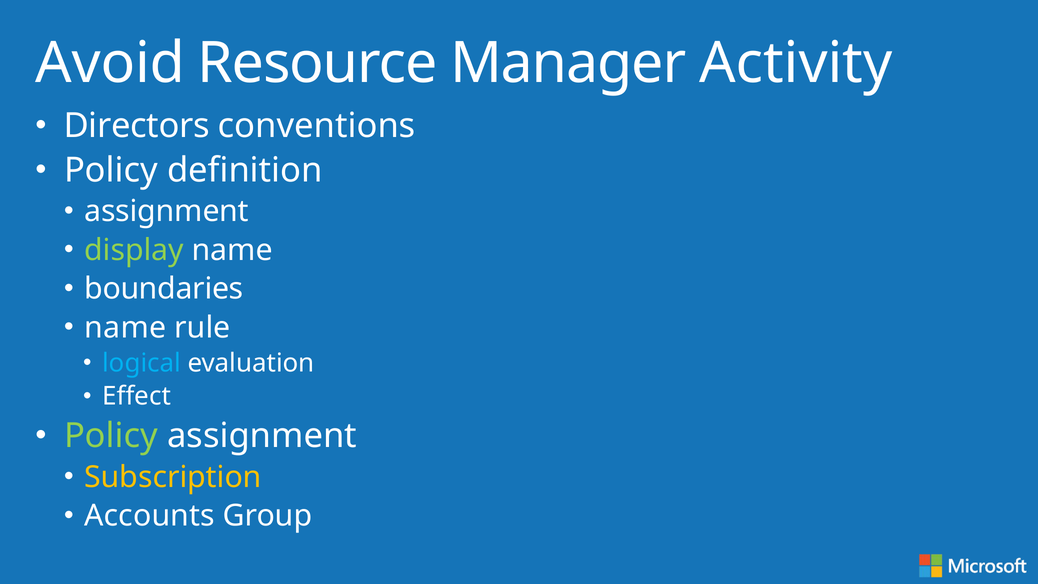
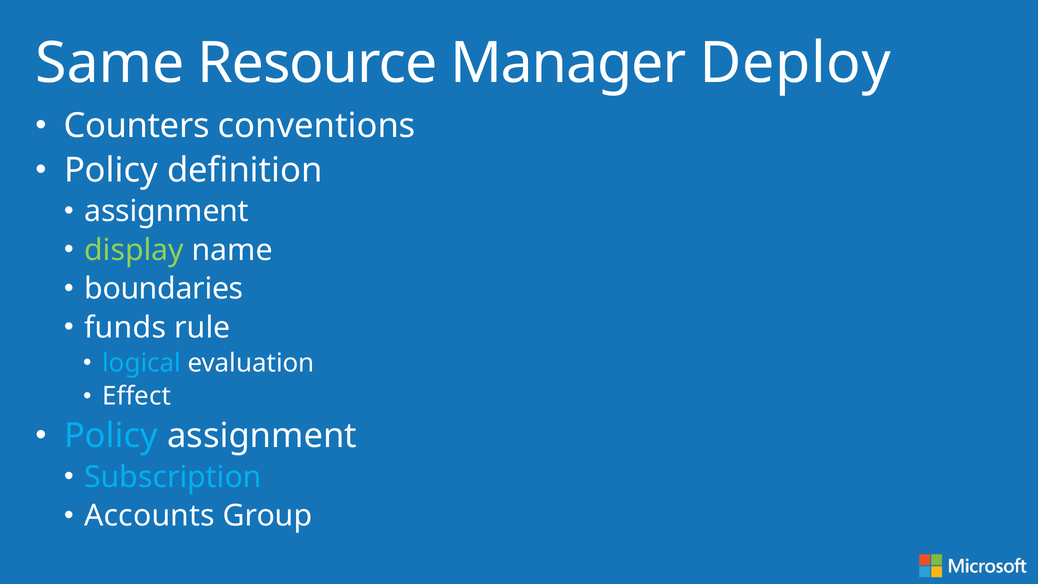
Avoid: Avoid -> Same (110, 63)
Activity: Activity -> Deploy (795, 63)
Directors: Directors -> Counters (137, 126)
name: name -> funds (125, 328)
Policy colour: light green -> light blue (111, 436)
Subscription colour: yellow -> light blue (173, 477)
